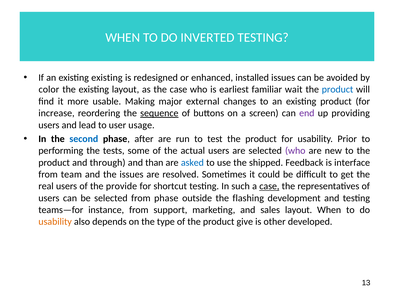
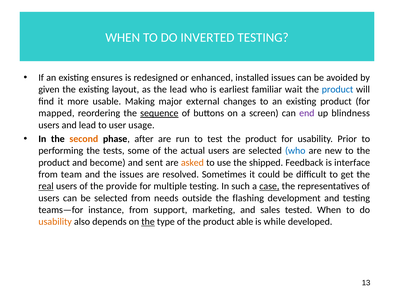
existing existing: existing -> ensures (107, 78)
color: color -> given (49, 89)
the case: case -> lead (178, 89)
increase: increase -> mapped (56, 113)
providing: providing -> blindness (351, 113)
second colour: blue -> orange (84, 139)
who colour: purple -> blue (295, 150)
through: through -> become (108, 162)
than: than -> sent (154, 162)
asked colour: blue -> orange (192, 162)
real underline: none -> present (46, 186)
shortcut: shortcut -> multiple (170, 186)
from phase: phase -> needs (166, 198)
sales layout: layout -> tested (299, 210)
the underline: none -> present (148, 221)
give: give -> able (245, 221)
other: other -> while (275, 221)
